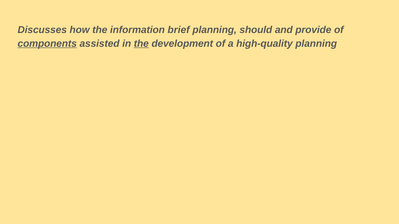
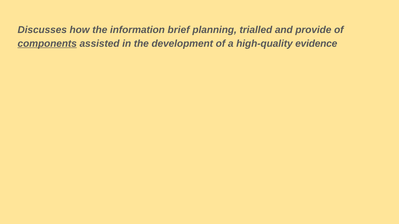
should: should -> trialled (256, 30)
the underline: present -> none (141, 44)
high-quality planning: planning -> evidence (316, 44)
